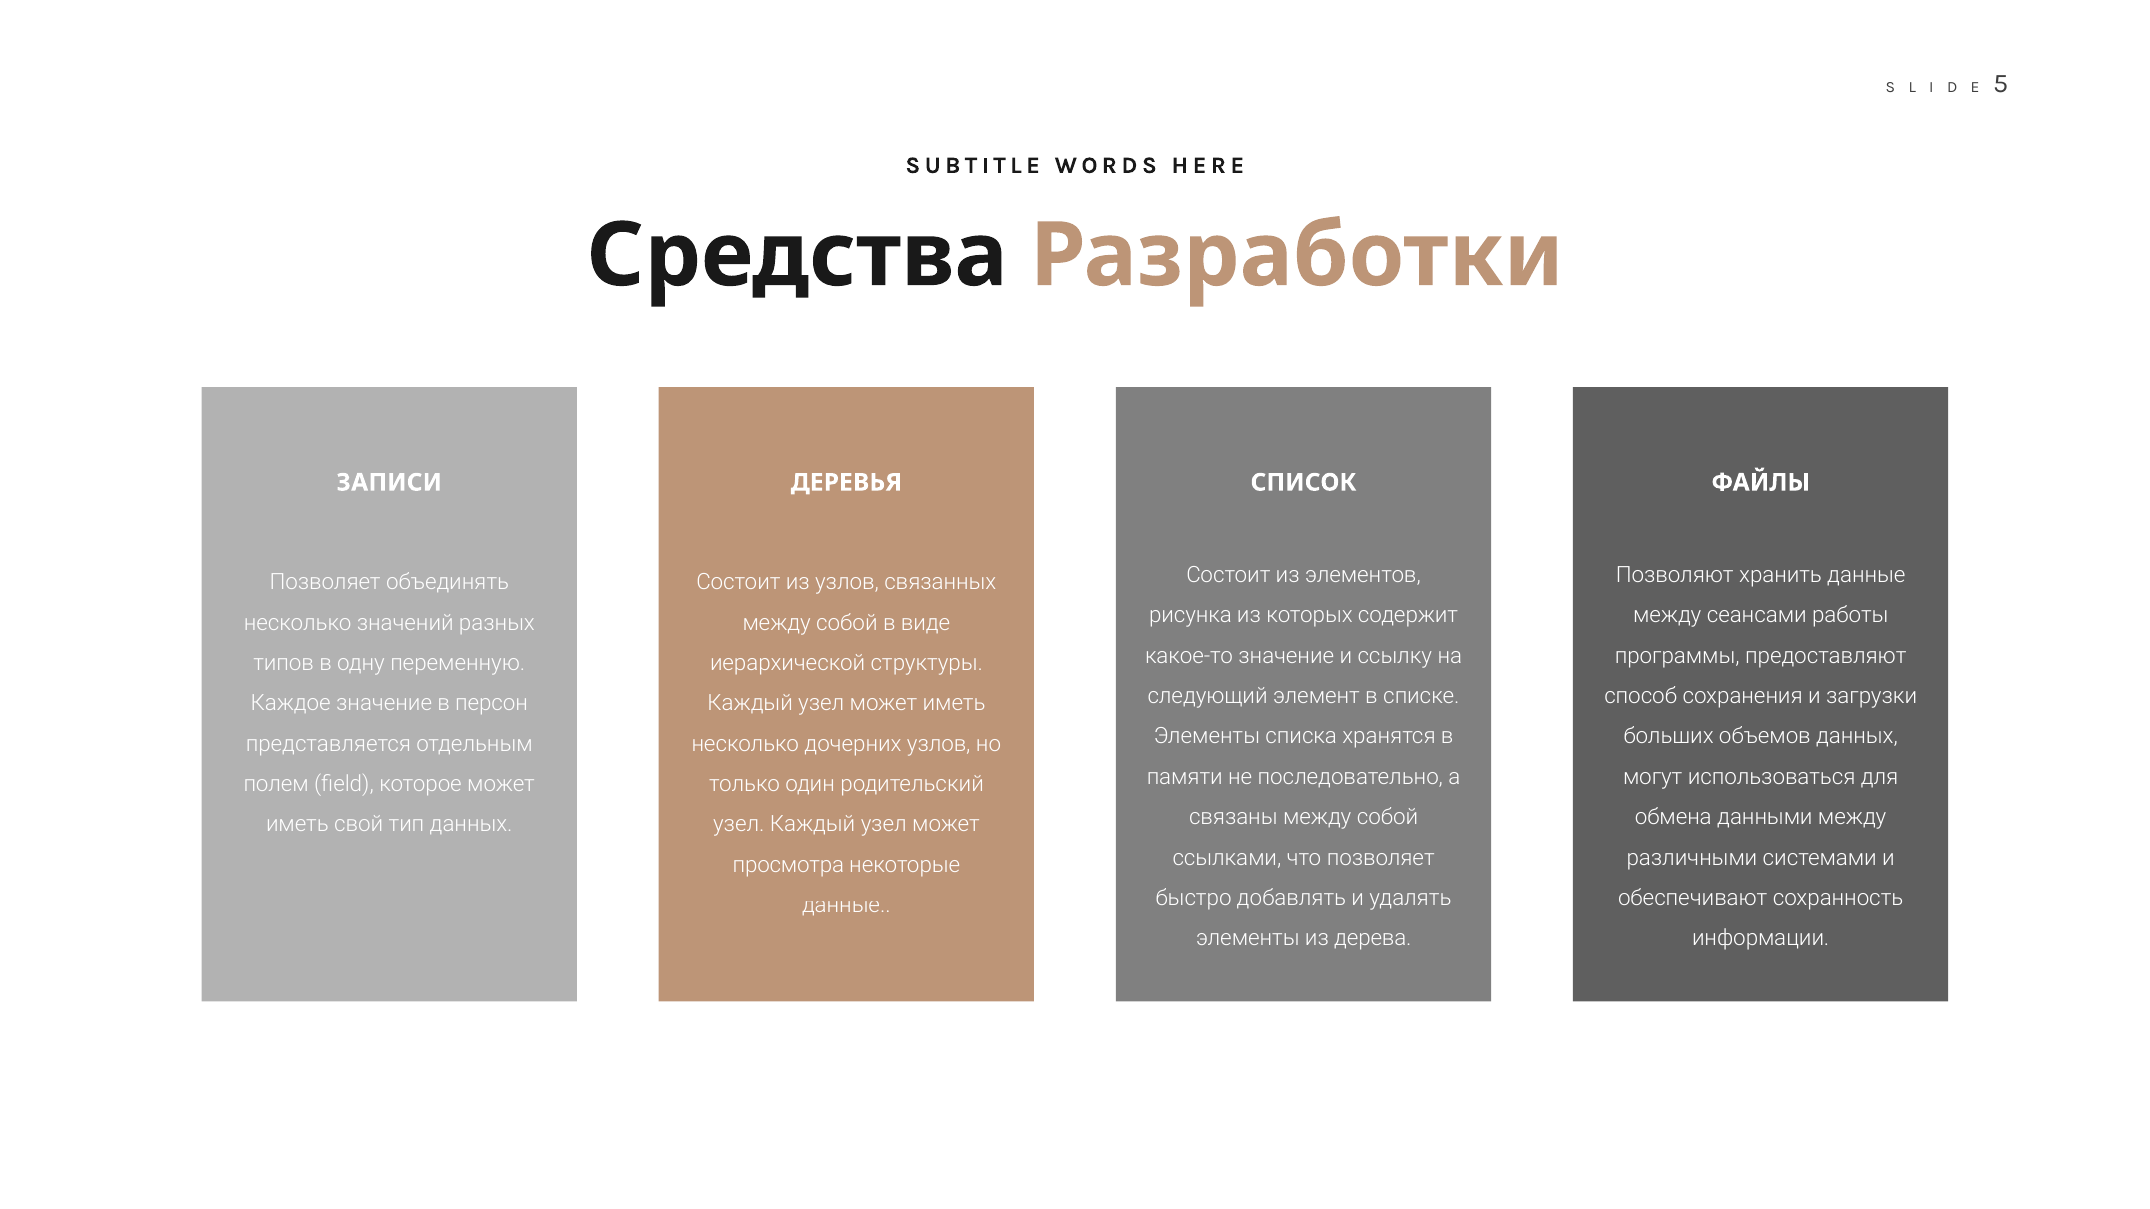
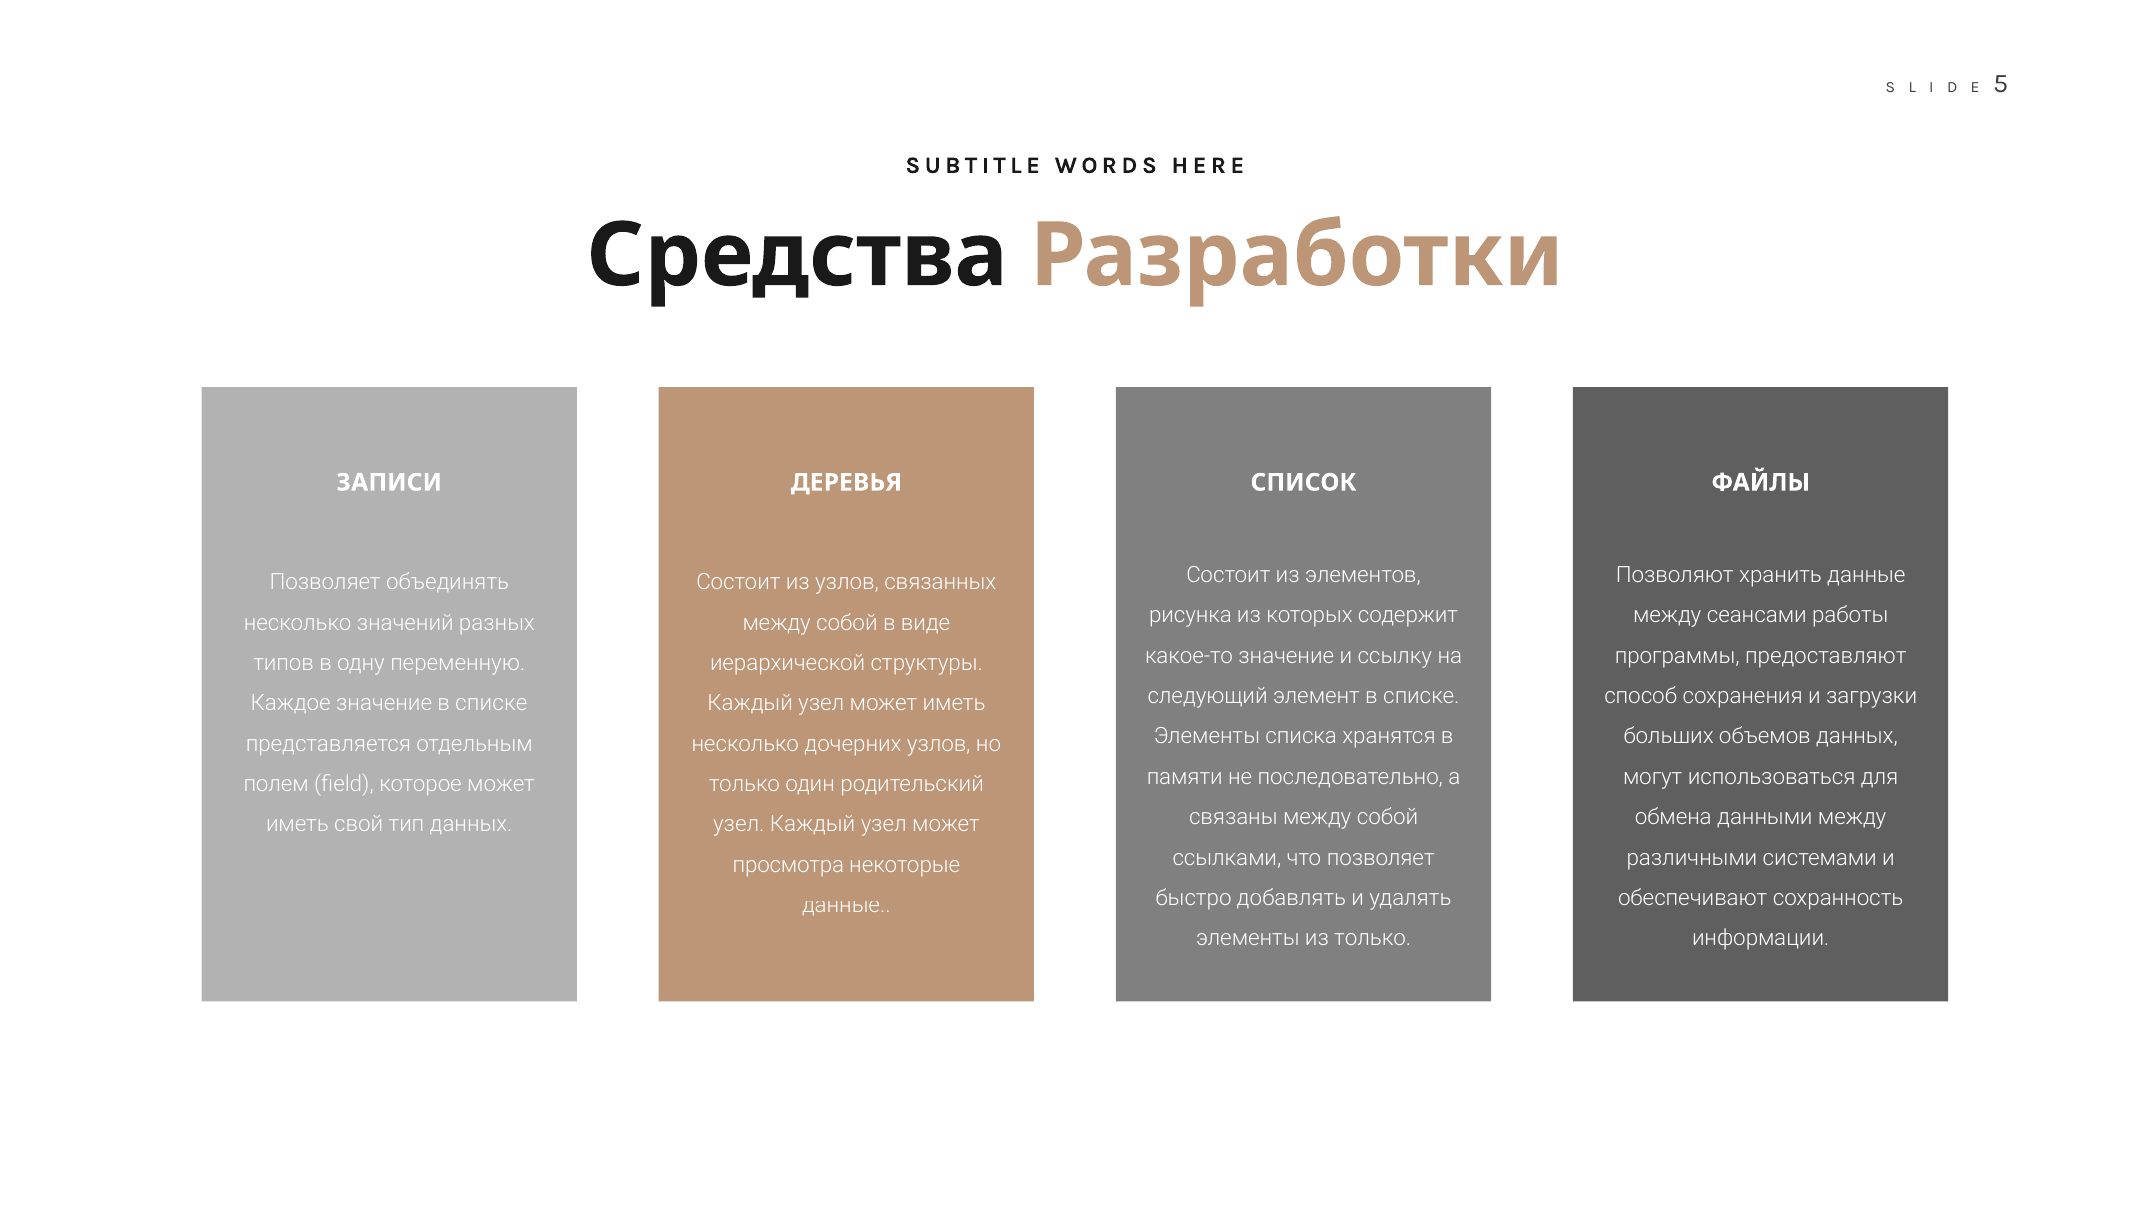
значение в персон: персон -> списке (491, 704)
из дерева: дерева -> только (1373, 939)
